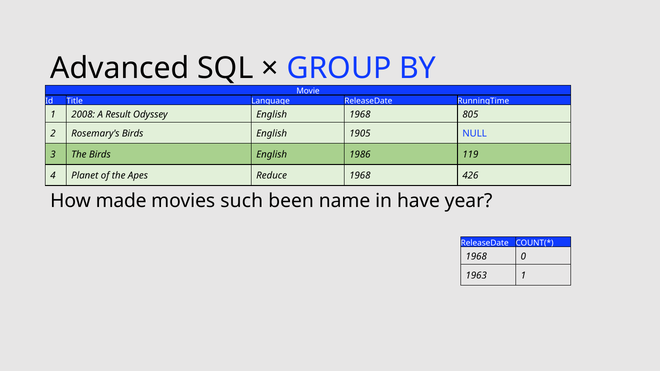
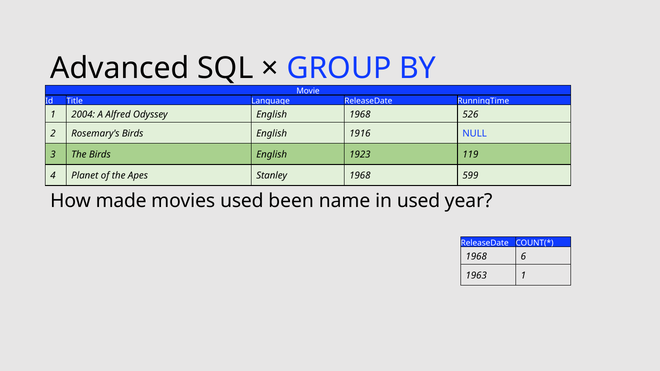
2008: 2008 -> 2004 (83, 115)
Result: Result -> Alfred (118, 115)
805: 805 -> 526 (470, 115)
1905: 1905 -> 1916 (360, 134)
1986: 1986 -> 1923 (360, 155)
Reduce: Reduce -> Stanley (272, 176)
426: 426 -> 599 (470, 176)
movies such: such -> used (242, 201)
in have: have -> used (419, 201)
0: 0 -> 6 (523, 257)
